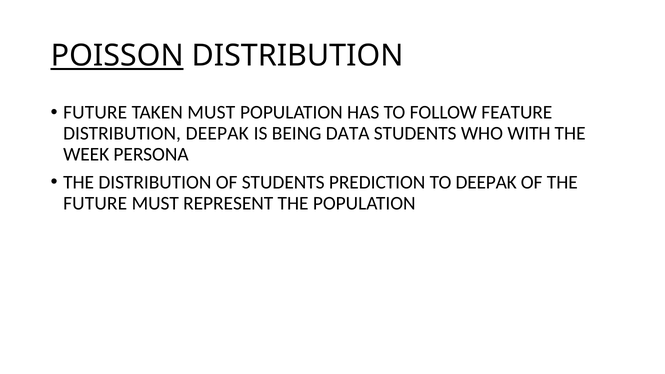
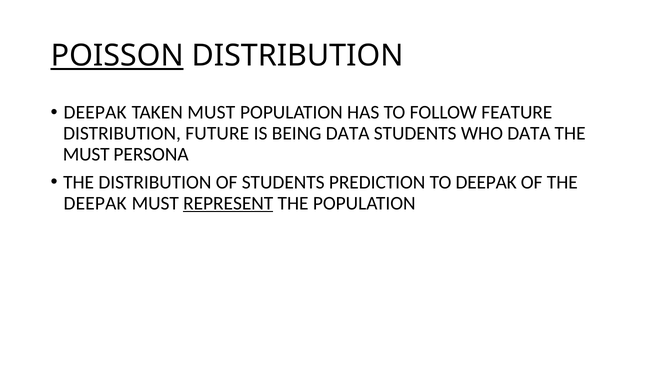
FUTURE: FUTURE -> DEEPAK (95, 112)
DISTRIBUTION DEEPAK: DEEPAK -> FUTURE (217, 133)
WHO WITH: WITH -> DATA (529, 133)
WEEK: WEEK -> MUST (86, 154)
FUTURE: FUTURE -> DEEPAK (95, 203)
REPRESENT underline: none -> present (228, 203)
